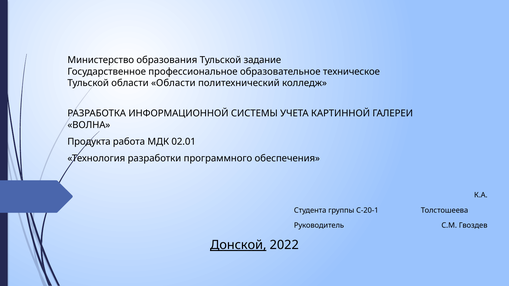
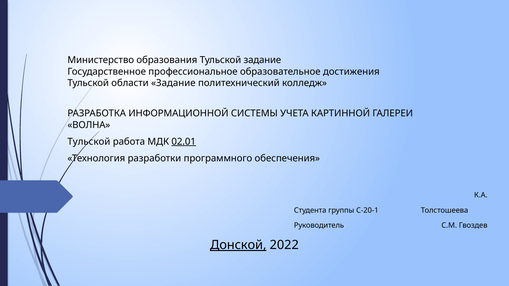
техническое: техническое -> достижения (351, 72)
области Области: Области -> Задание (173, 83)
Продукта: Продукта -> Тульской (89, 142)
02.01 underline: none -> present (184, 142)
